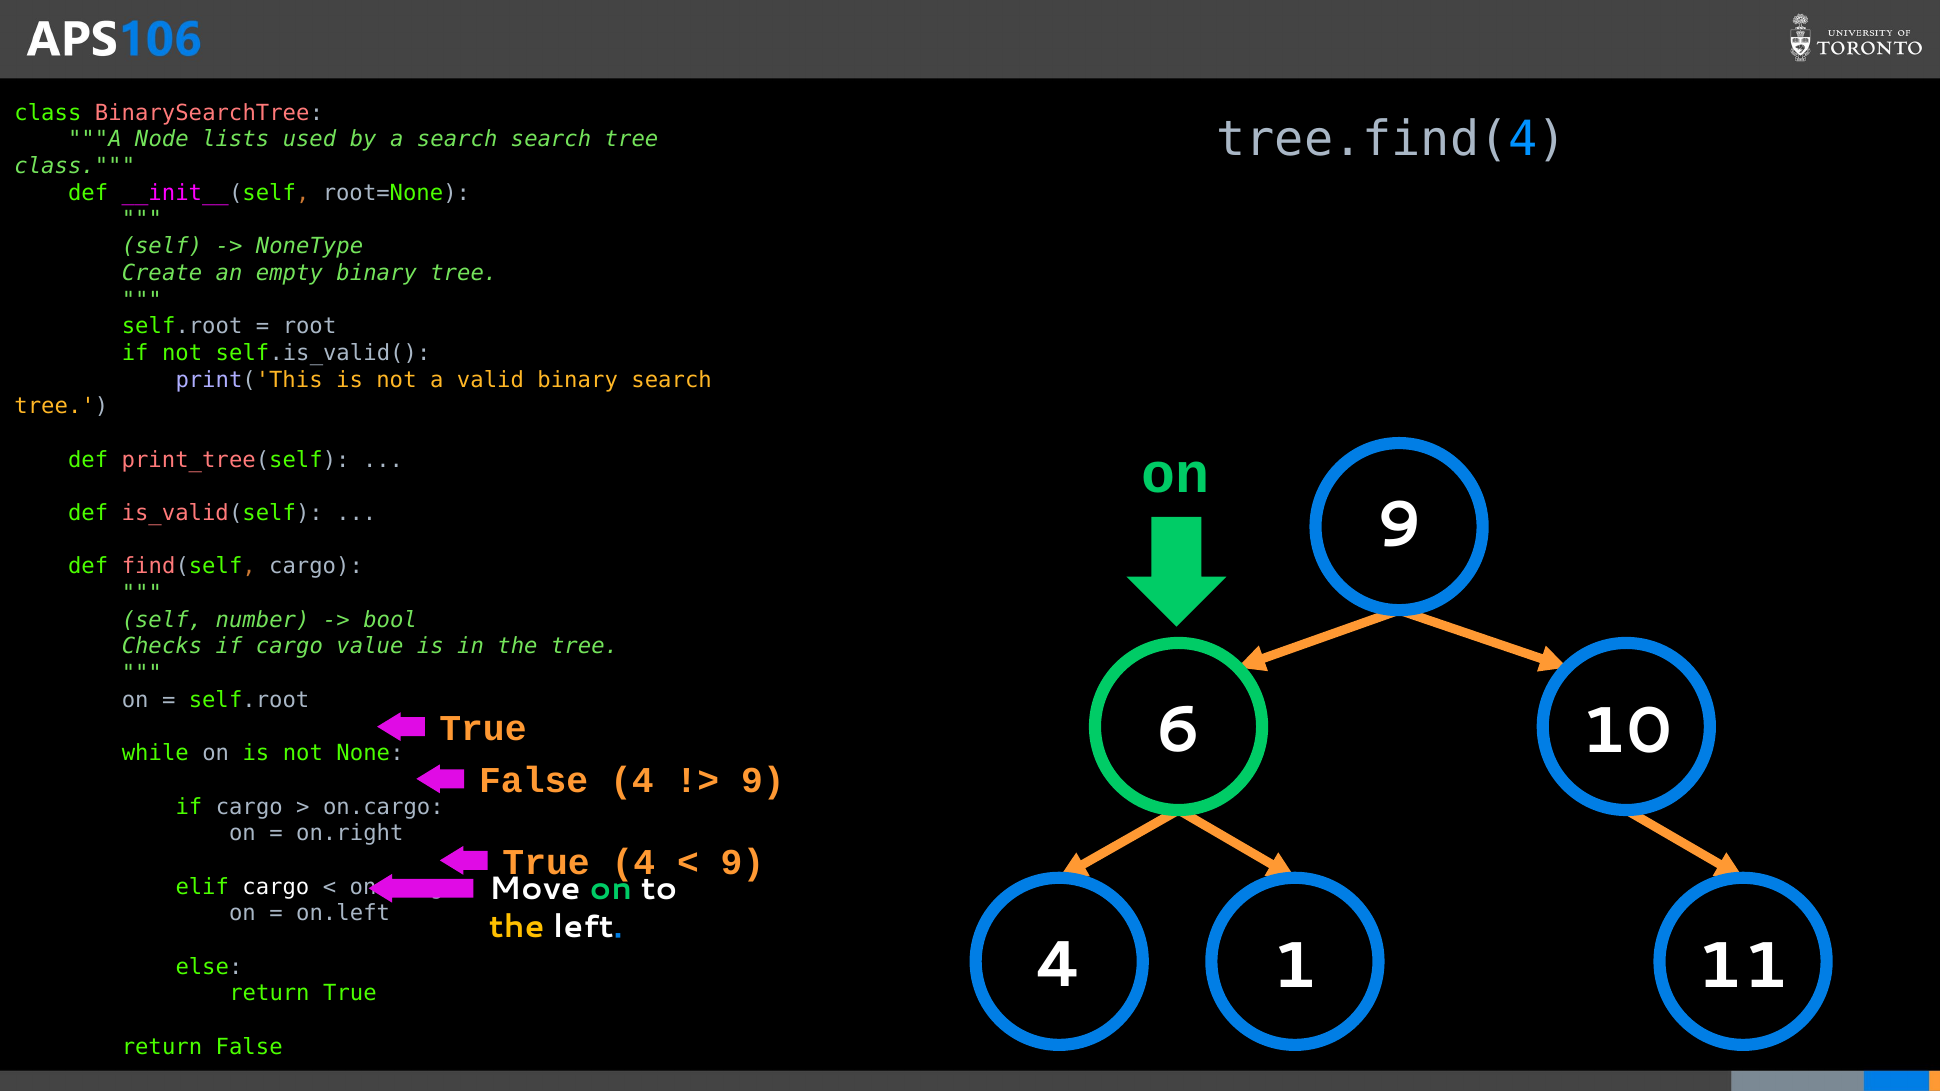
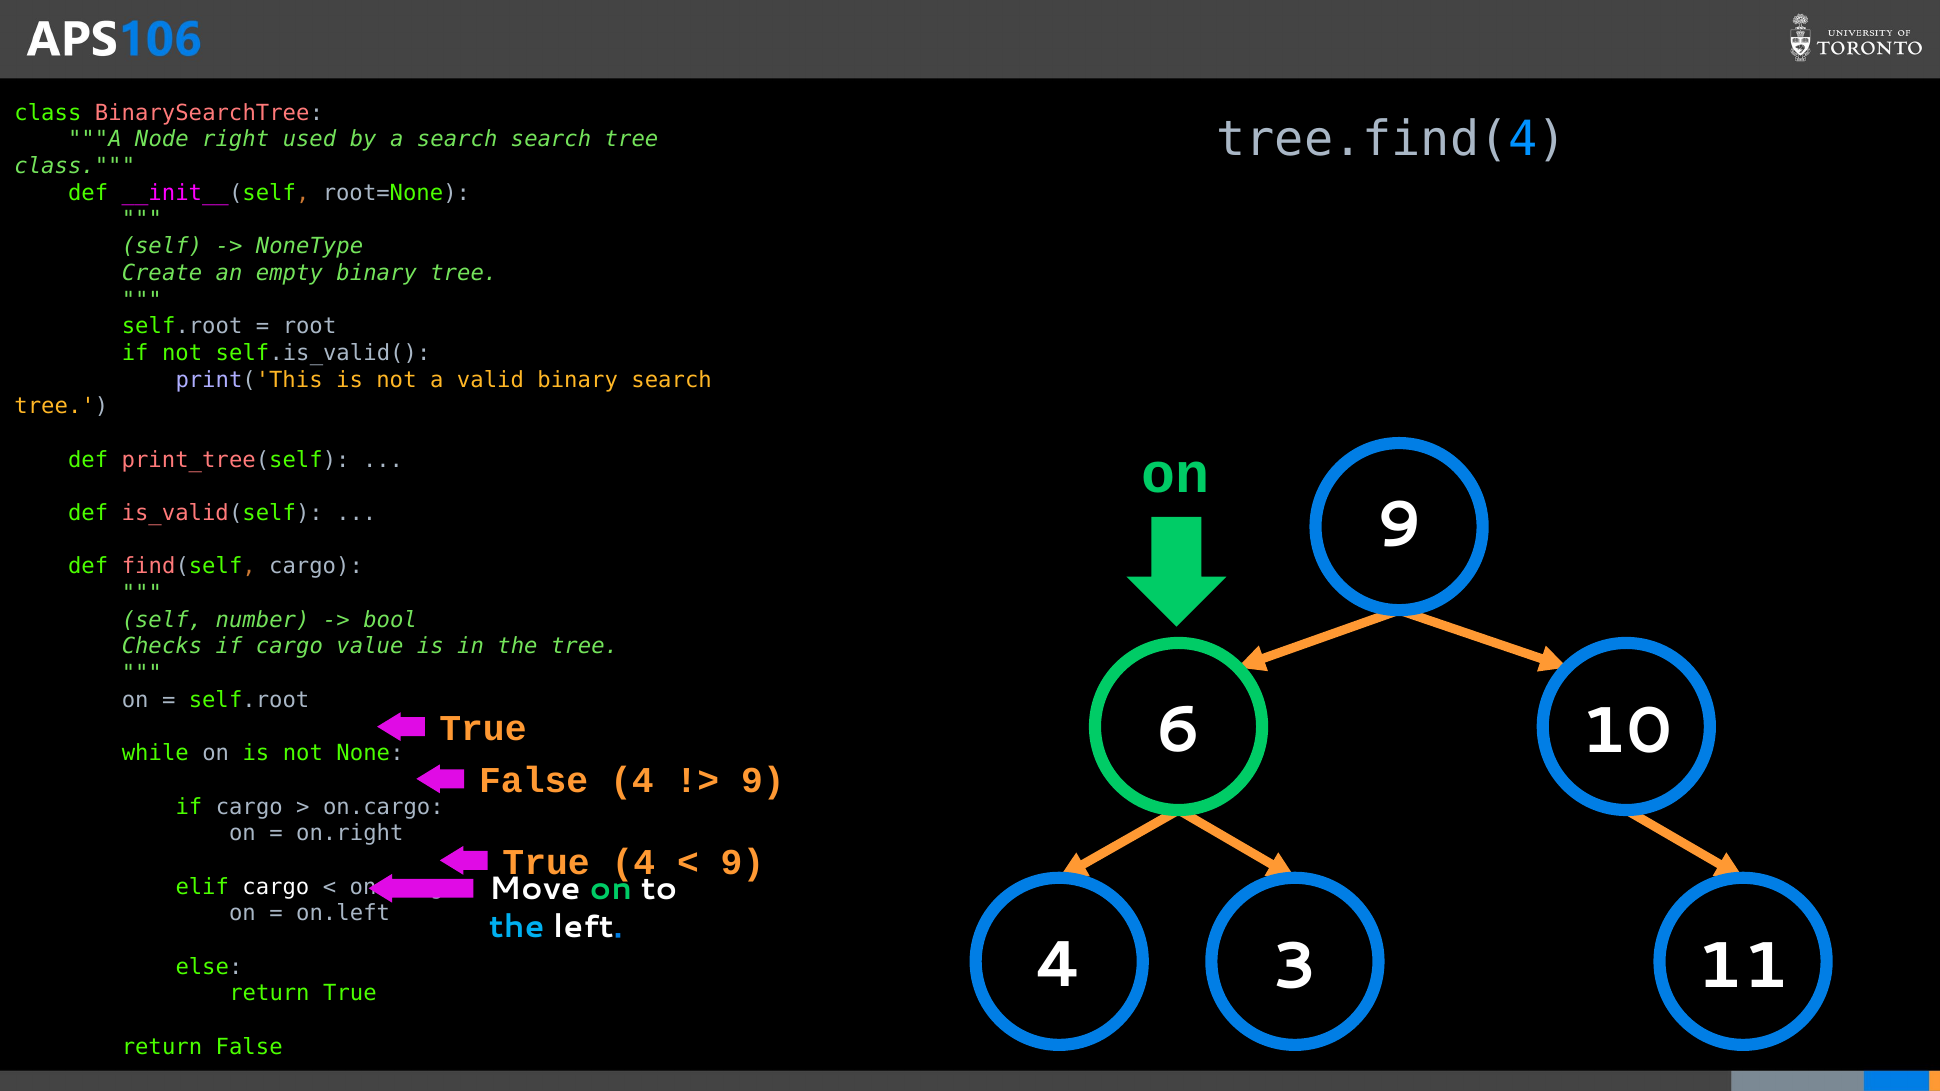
lists: lists -> right (236, 140)
the colour: yellow -> light blue (517, 927)
1: 1 -> 3 (1295, 966)
